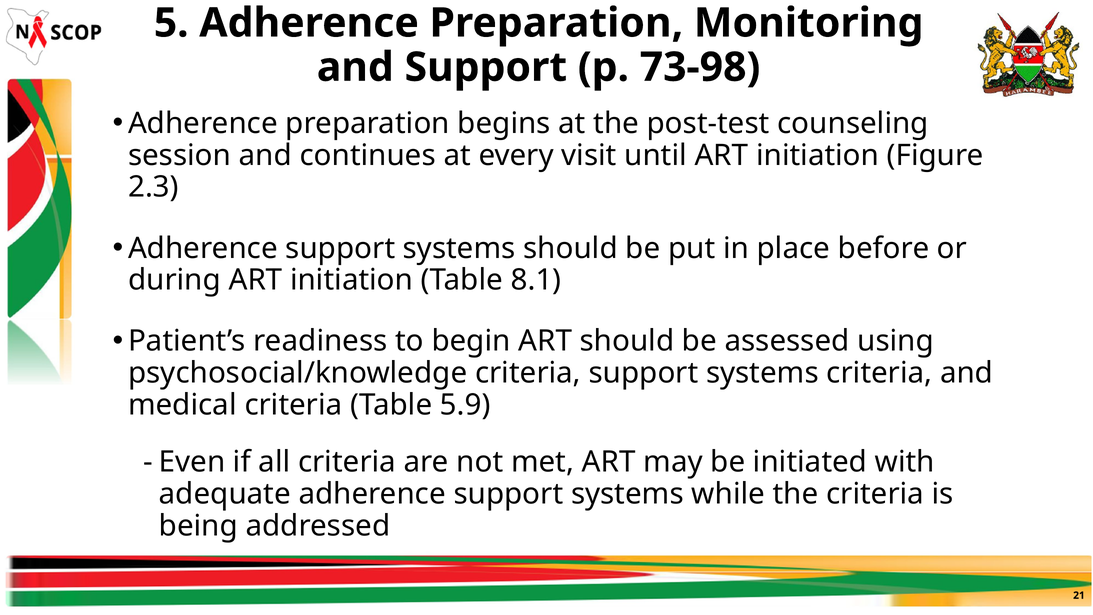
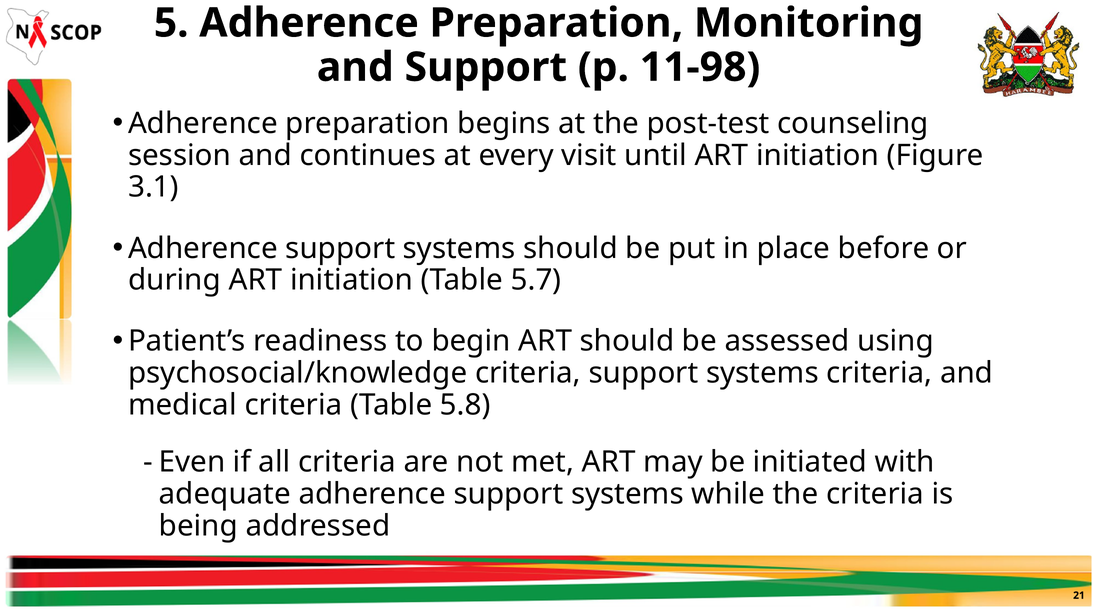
73-98: 73-98 -> 11-98 (700, 67)
2.3: 2.3 -> 3.1 (153, 187)
8.1: 8.1 -> 5.7 (536, 280)
5.9: 5.9 -> 5.8 (465, 405)
